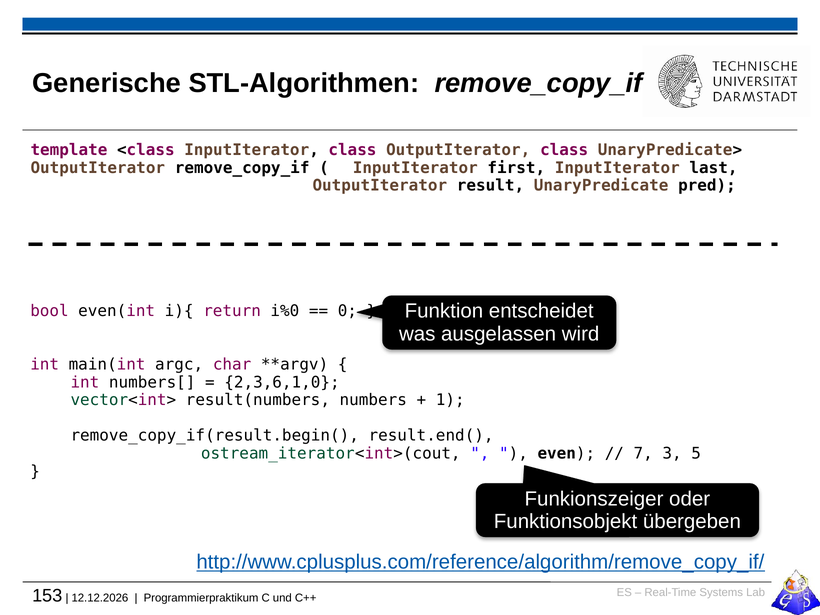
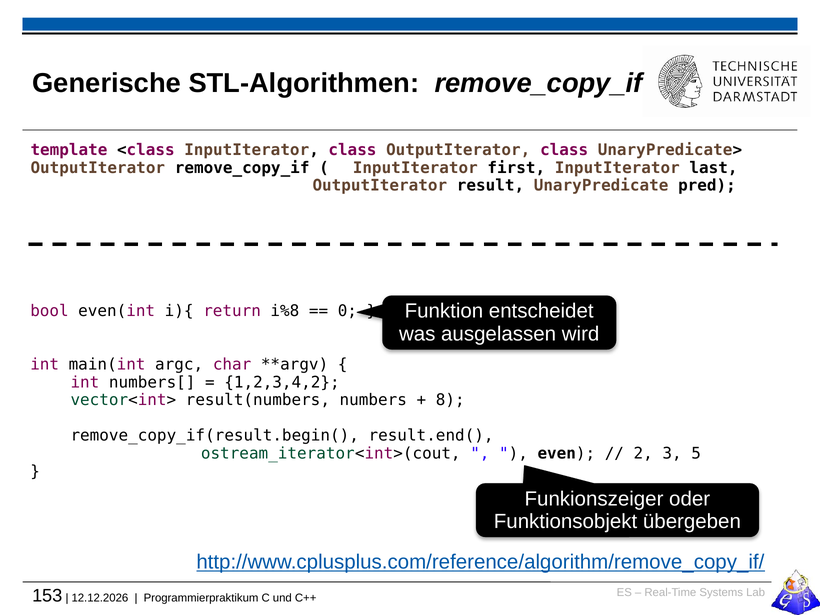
i%0: i%0 -> i%8 (285, 311)
2,3,6,1,0: 2,3,6,1,0 -> 1,2,3,4,2 (282, 382)
1: 1 -> 8 (450, 400)
7: 7 -> 2 (643, 454)
